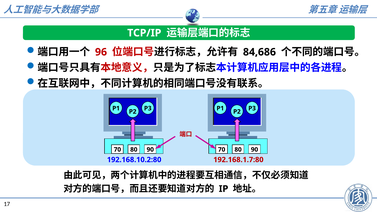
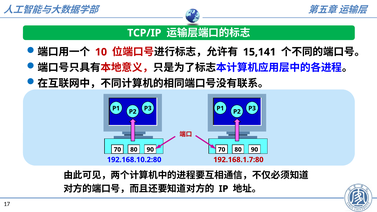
96: 96 -> 10 (101, 52)
84,686: 84,686 -> 15,141 (259, 52)
